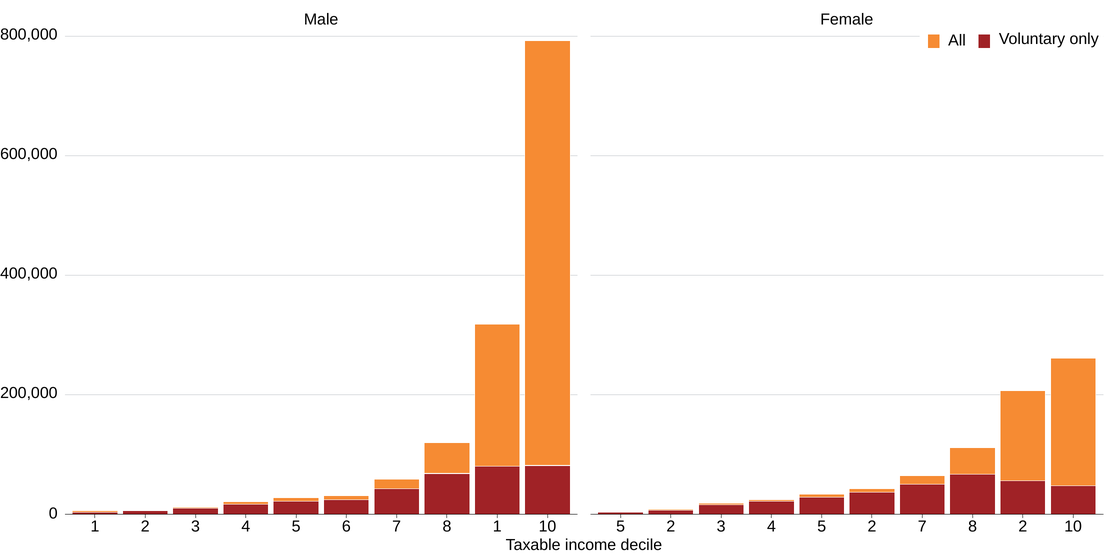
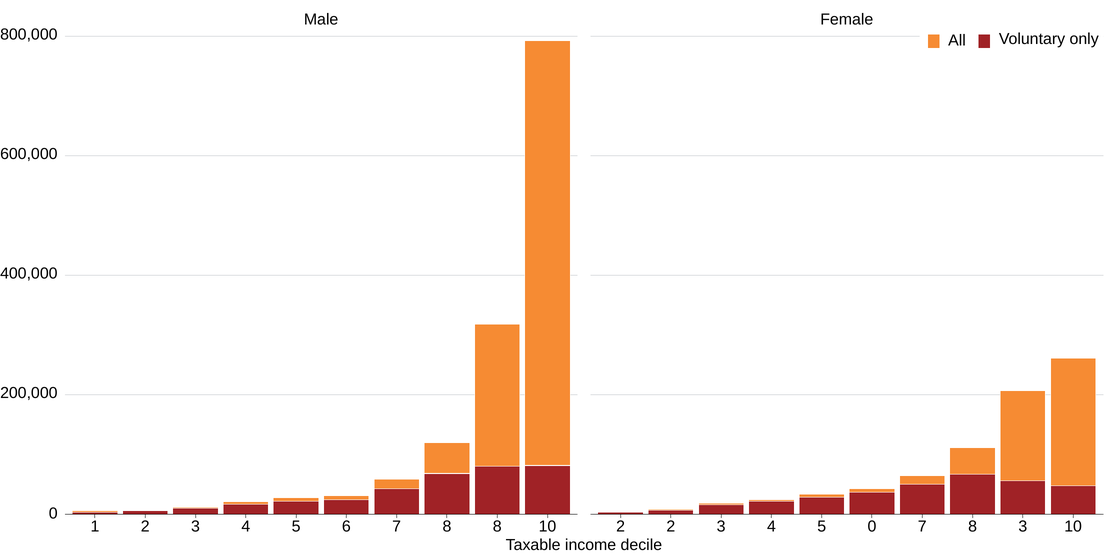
8 1: 1 -> 8 (497, 526)
10 5: 5 -> 2 (621, 526)
4 5 2: 2 -> 0 (872, 526)
8 2: 2 -> 3 (1023, 526)
